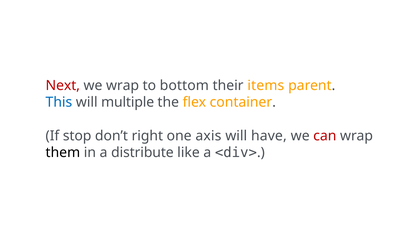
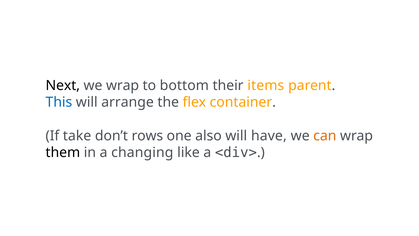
Next colour: red -> black (63, 85)
multiple: multiple -> arrange (128, 102)
stop: stop -> take (77, 136)
right: right -> rows (147, 136)
axis: axis -> also (208, 136)
can colour: red -> orange (325, 136)
distribute: distribute -> changing (142, 152)
